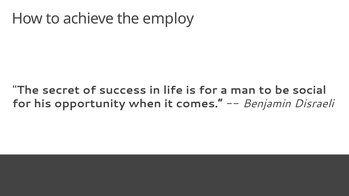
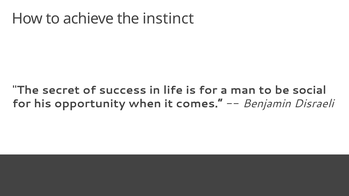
employ: employ -> instinct (168, 19)
